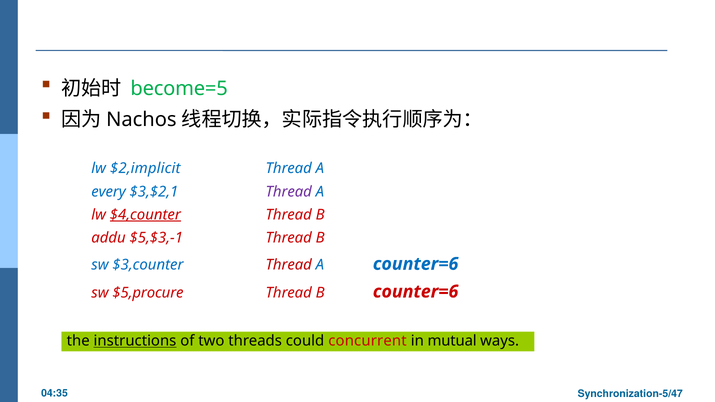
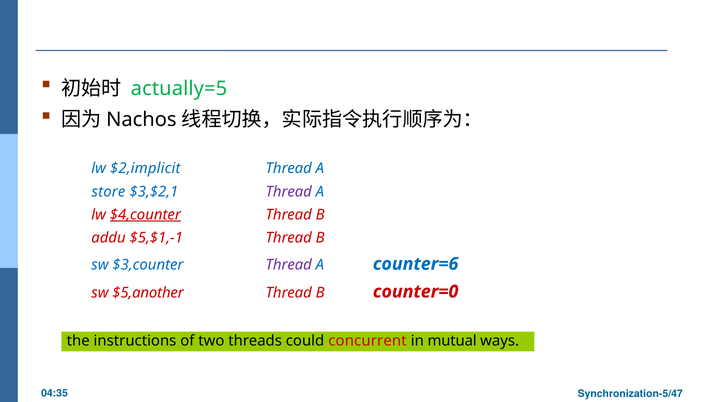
become=5: become=5 -> actually=5 (179, 88)
every: every -> store (108, 192)
$5,$3,-1: $5,$3,-1 -> $5,$1,-1 (156, 238)
Thread colour: red -> purple (289, 265)
$5,procure: $5,procure -> $5,another (148, 293)
B counter=6: counter=6 -> counter=0 (416, 292)
instructions underline: present -> none (135, 341)
